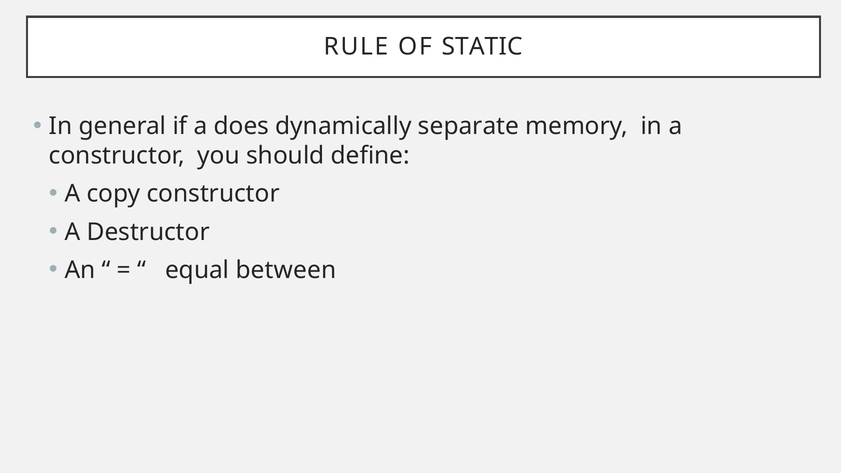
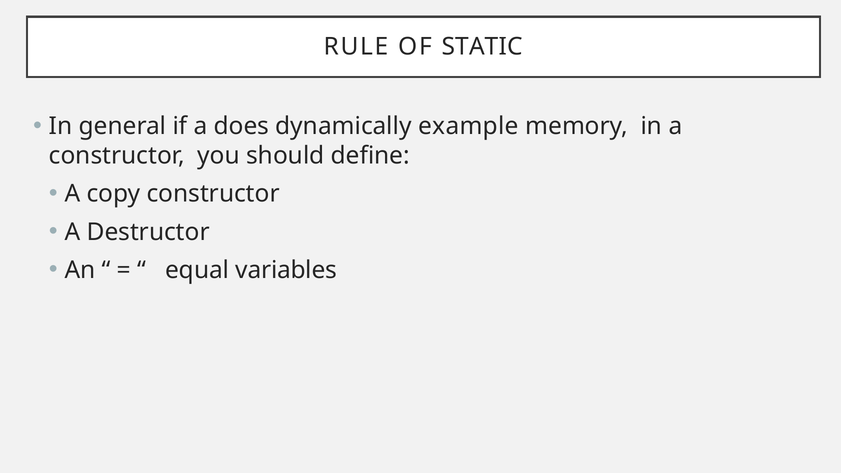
separate: separate -> example (468, 126)
between: between -> variables (286, 270)
